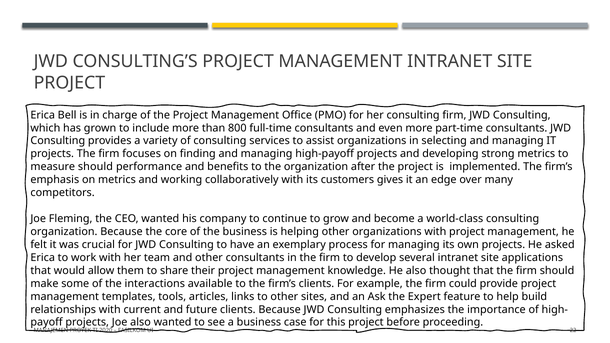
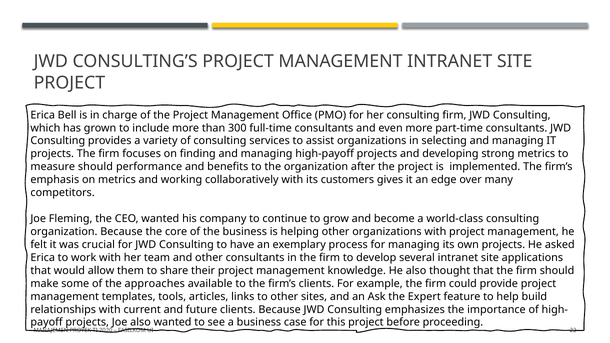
800: 800 -> 300 (237, 128)
interactions: interactions -> approaches (155, 284)
